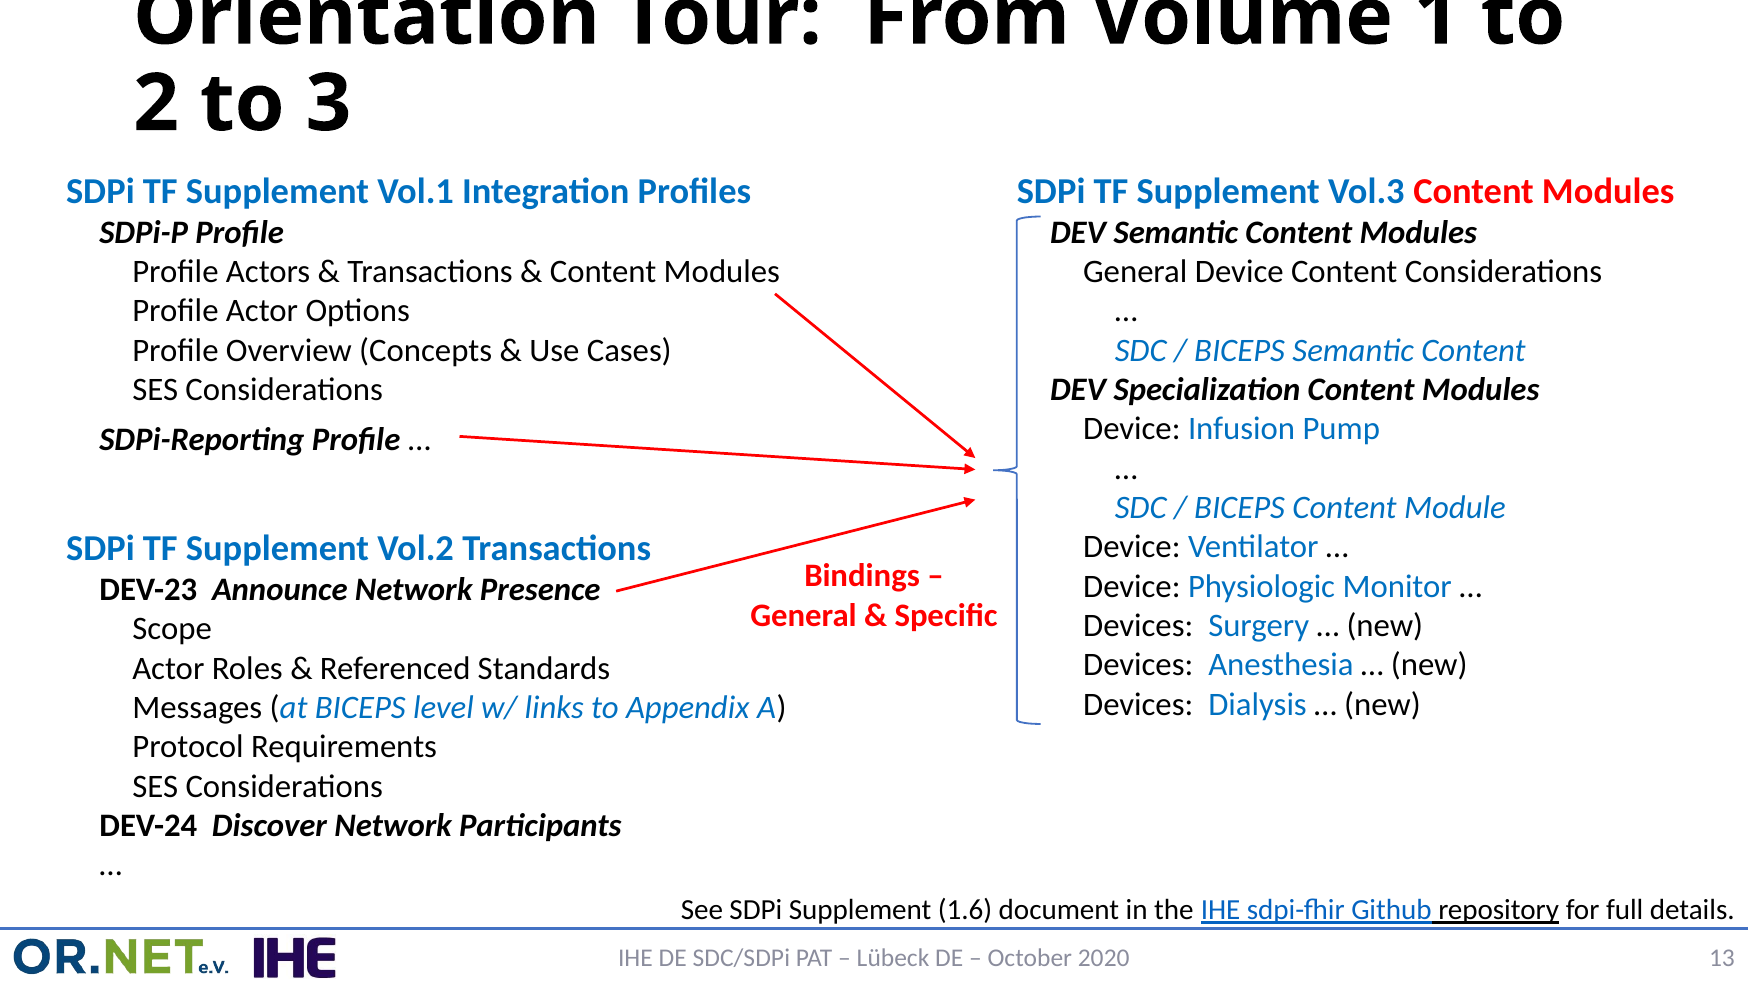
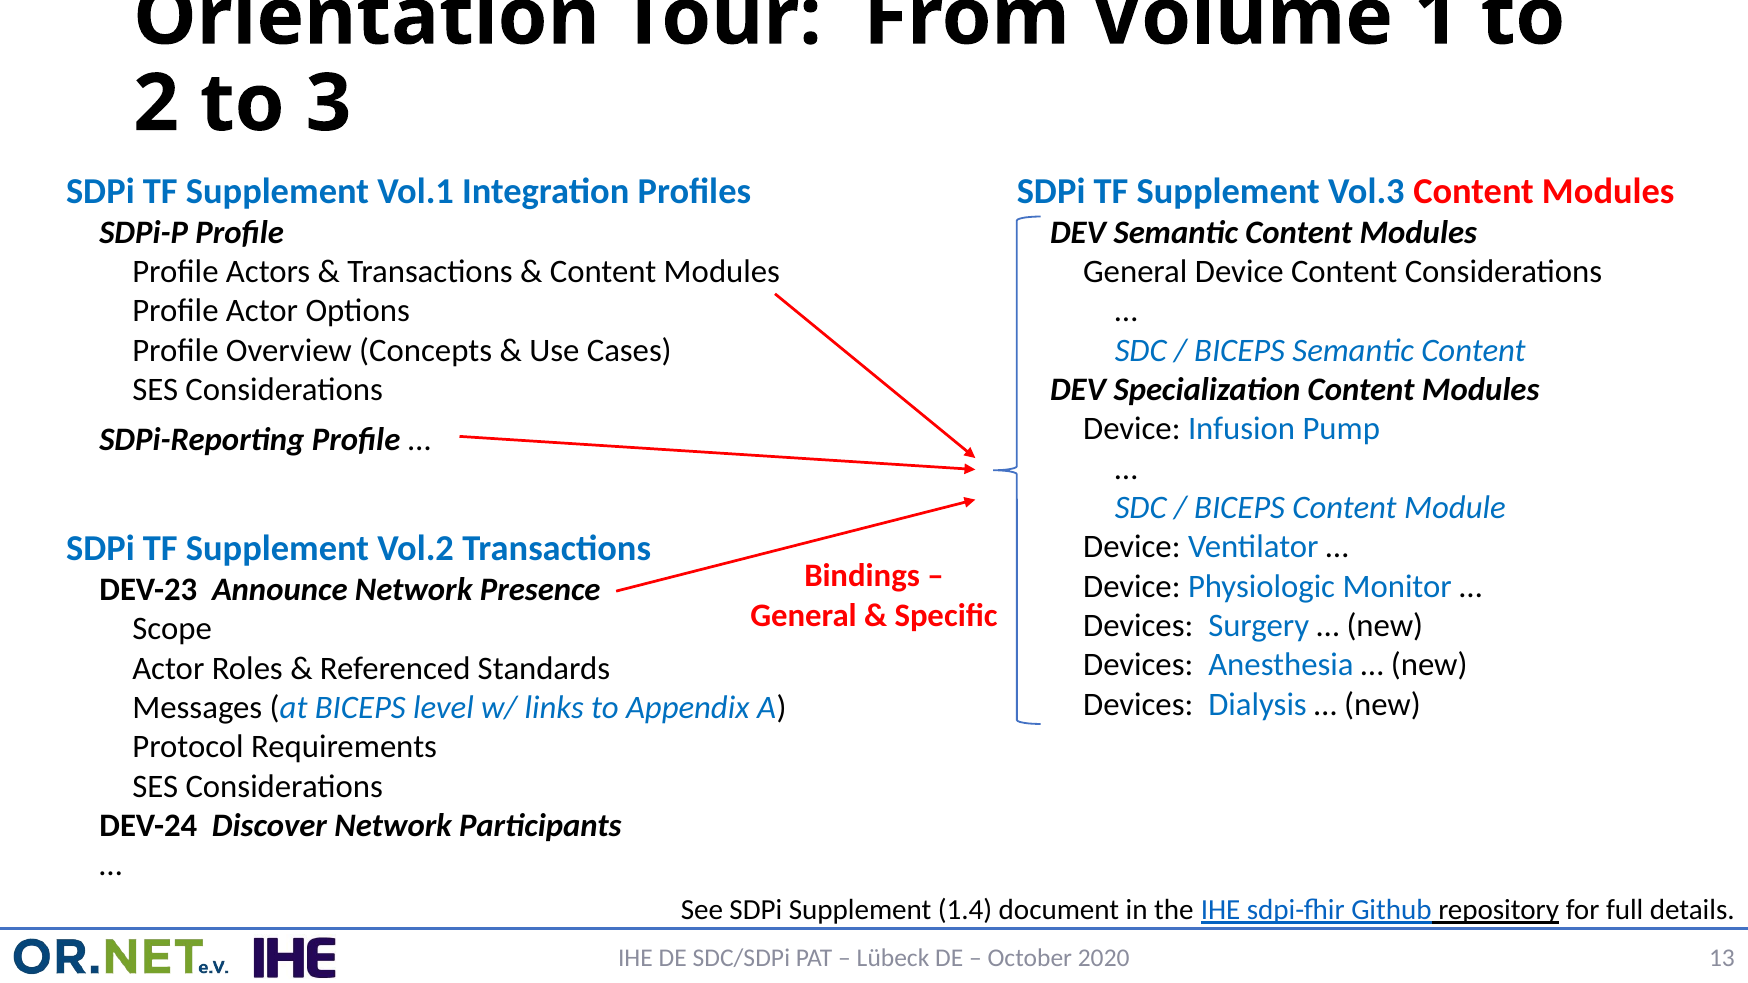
1.6: 1.6 -> 1.4 (965, 910)
